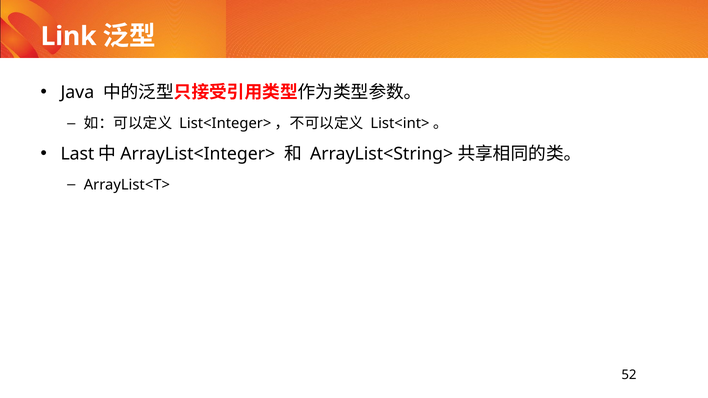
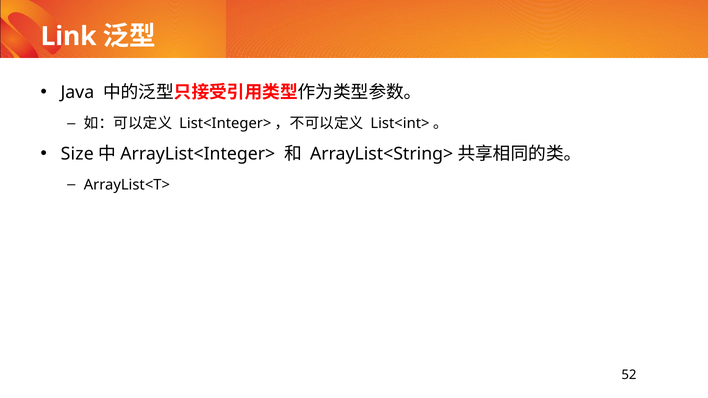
Last: Last -> Size (77, 154)
